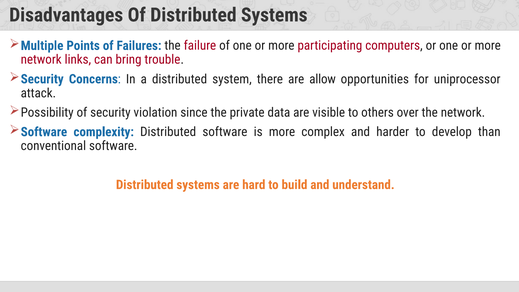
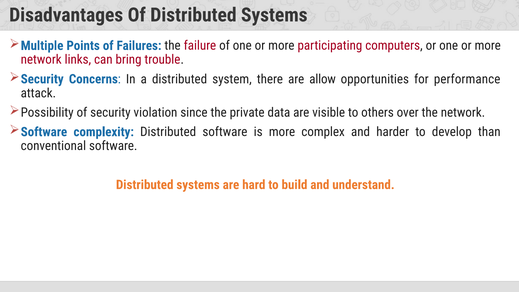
uniprocessor: uniprocessor -> performance (467, 79)
